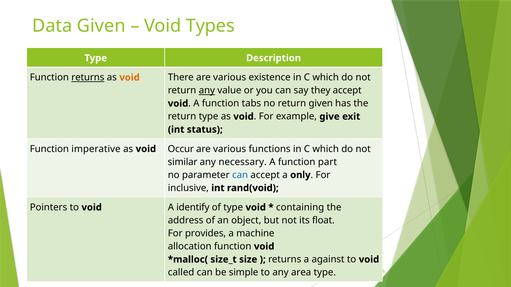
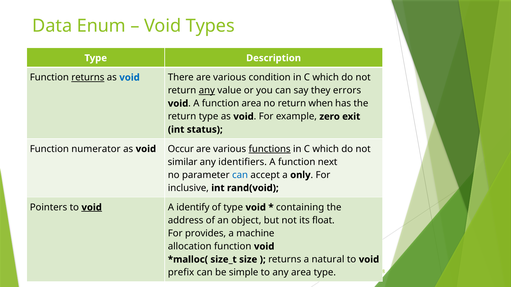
Data Given: Given -> Enum (101, 26)
void colour: orange -> blue (130, 78)
existence: existence -> condition (270, 78)
they accept: accept -> errors (347, 91)
function tabs: tabs -> area (251, 104)
return given: given -> when (321, 104)
give: give -> zero (330, 117)
imperative: imperative -> numerator (96, 149)
functions underline: none -> present (270, 149)
necessary: necessary -> identifiers (243, 162)
part: part -> next (328, 162)
void underline: none -> present (92, 208)
against: against -> natural (328, 260)
called: called -> prefix (181, 273)
